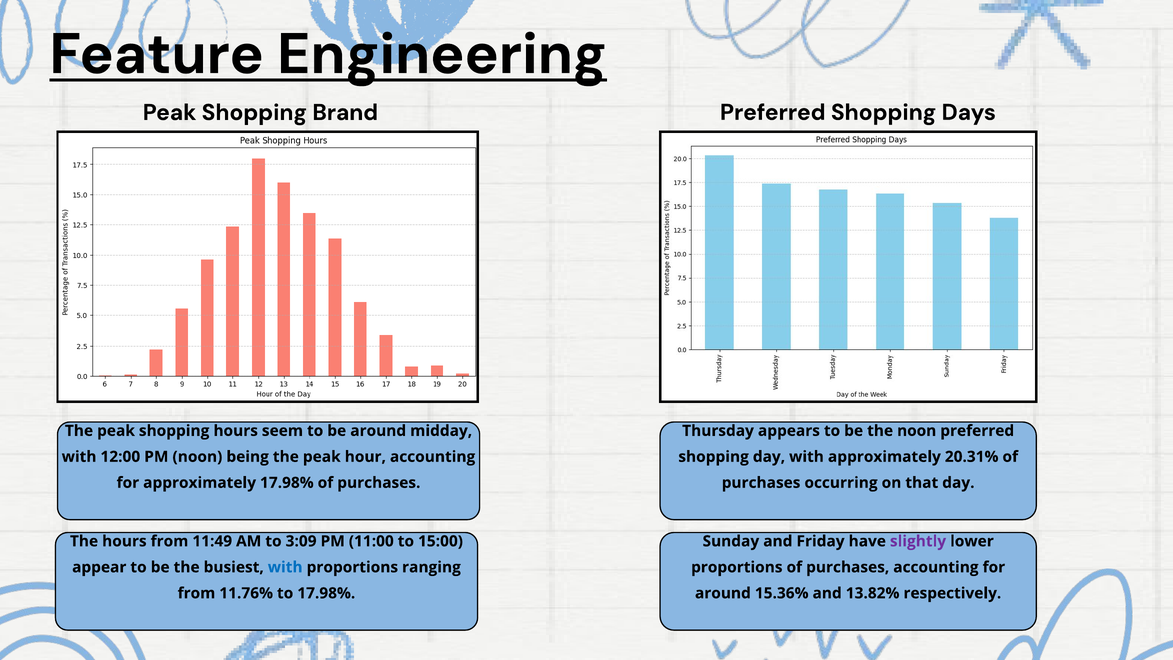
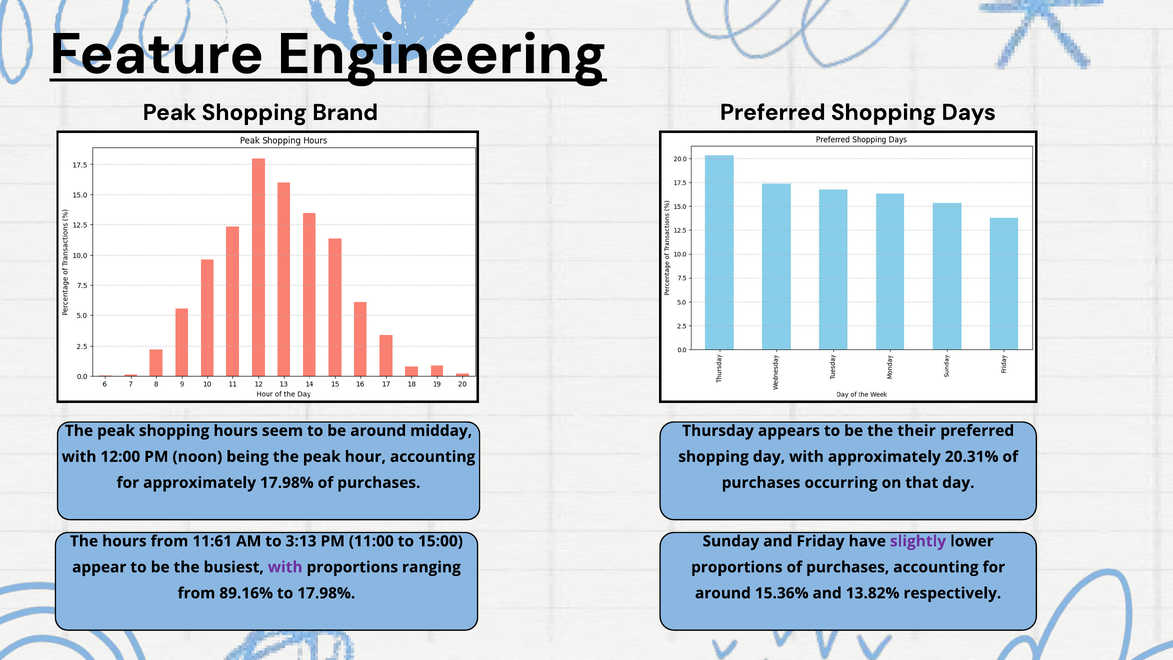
the noon: noon -> their (917, 431)
11:49: 11:49 -> 11:61 (212, 541)
3:09: 3:09 -> 3:13 (301, 541)
with colour: blue -> purple (285, 567)
11.76%: 11.76% -> 89.16% (246, 593)
